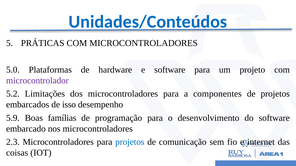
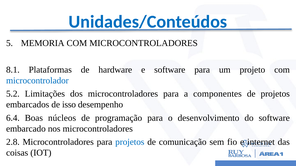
PRÁTICAS: PRÁTICAS -> MEMORIA (43, 43)
5.0: 5.0 -> 8.1 (13, 70)
microcontrolador colour: purple -> blue (37, 81)
5.9: 5.9 -> 6.4 (13, 118)
famílias: famílias -> núcleos (62, 118)
2.3: 2.3 -> 2.8 (13, 142)
